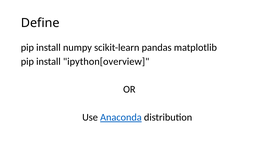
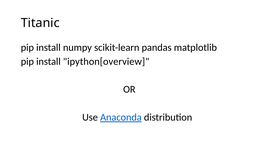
Define: Define -> Titanic (40, 23)
